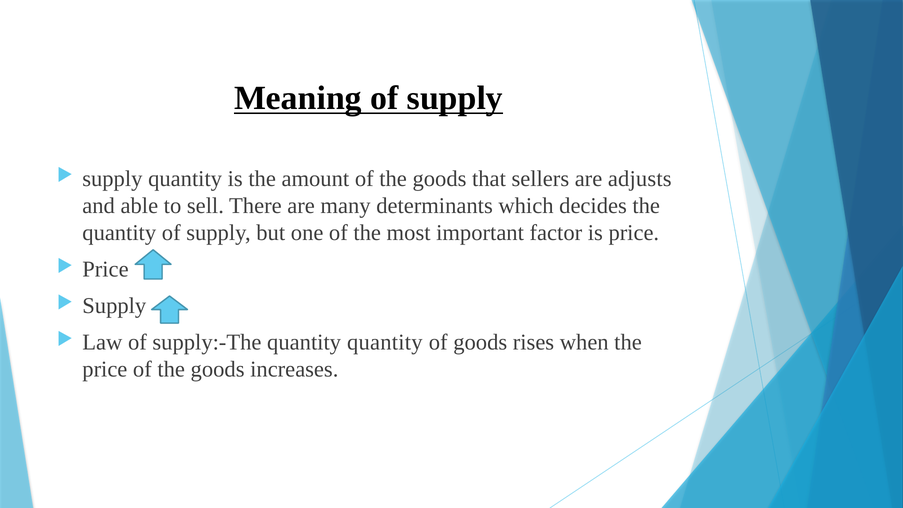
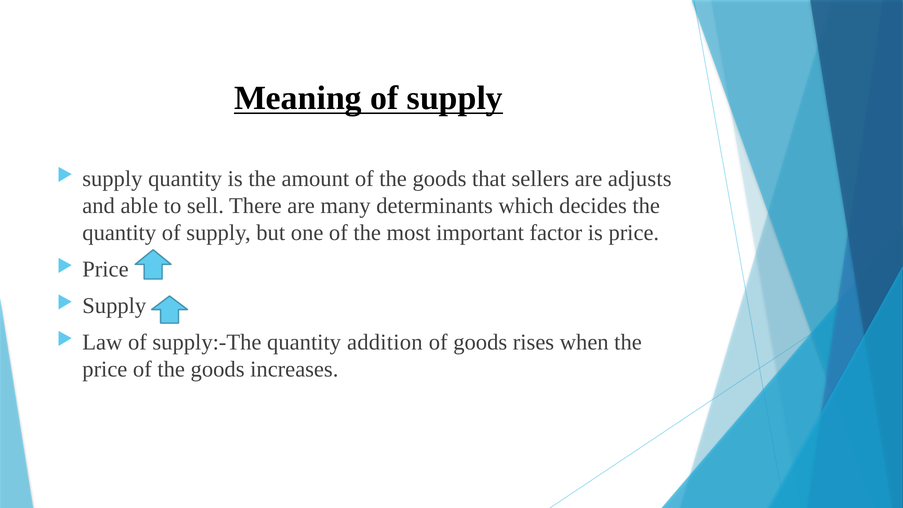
quantity quantity: quantity -> addition (385, 342)
